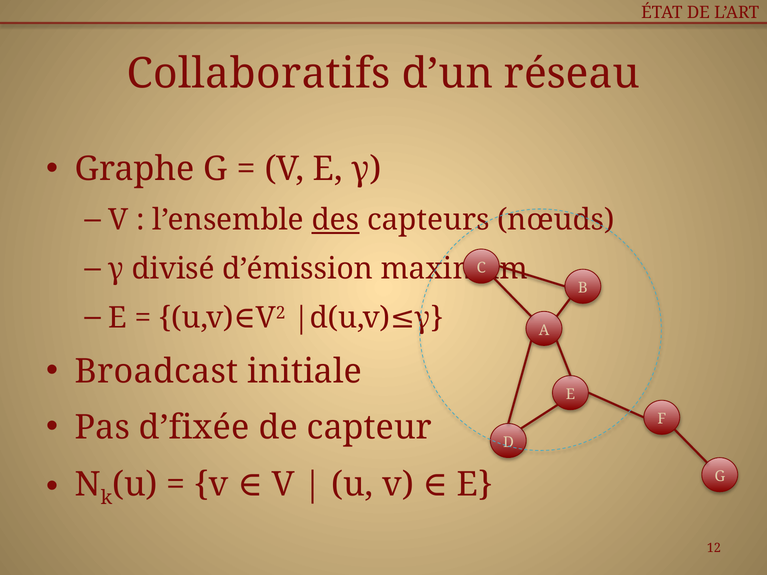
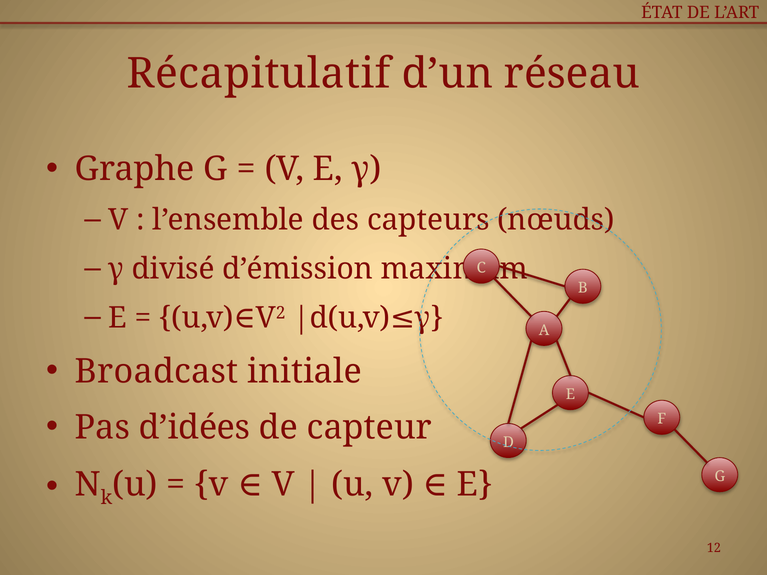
Collaboratifs: Collaboratifs -> Récapitulatif (259, 74)
des underline: present -> none (335, 220)
d’fixée: d’fixée -> d’idées (195, 428)
